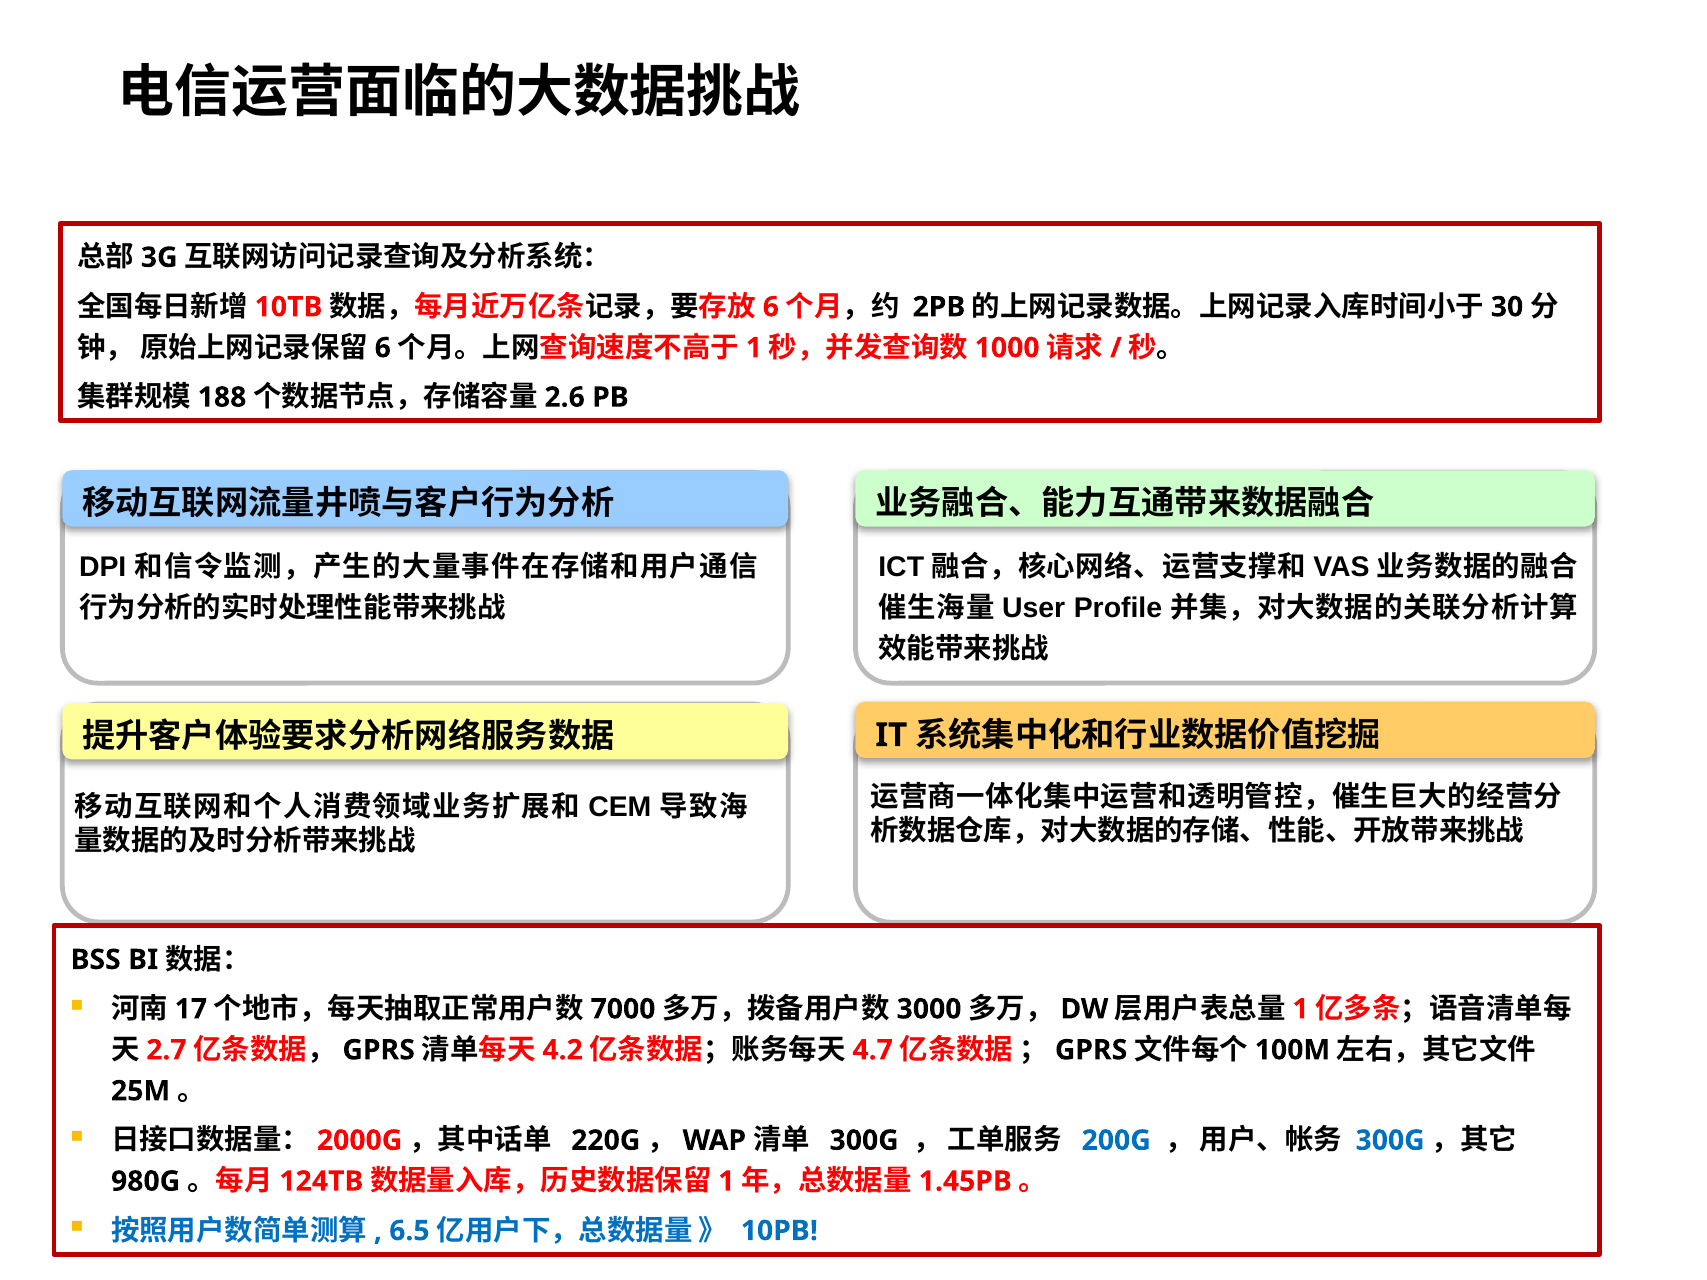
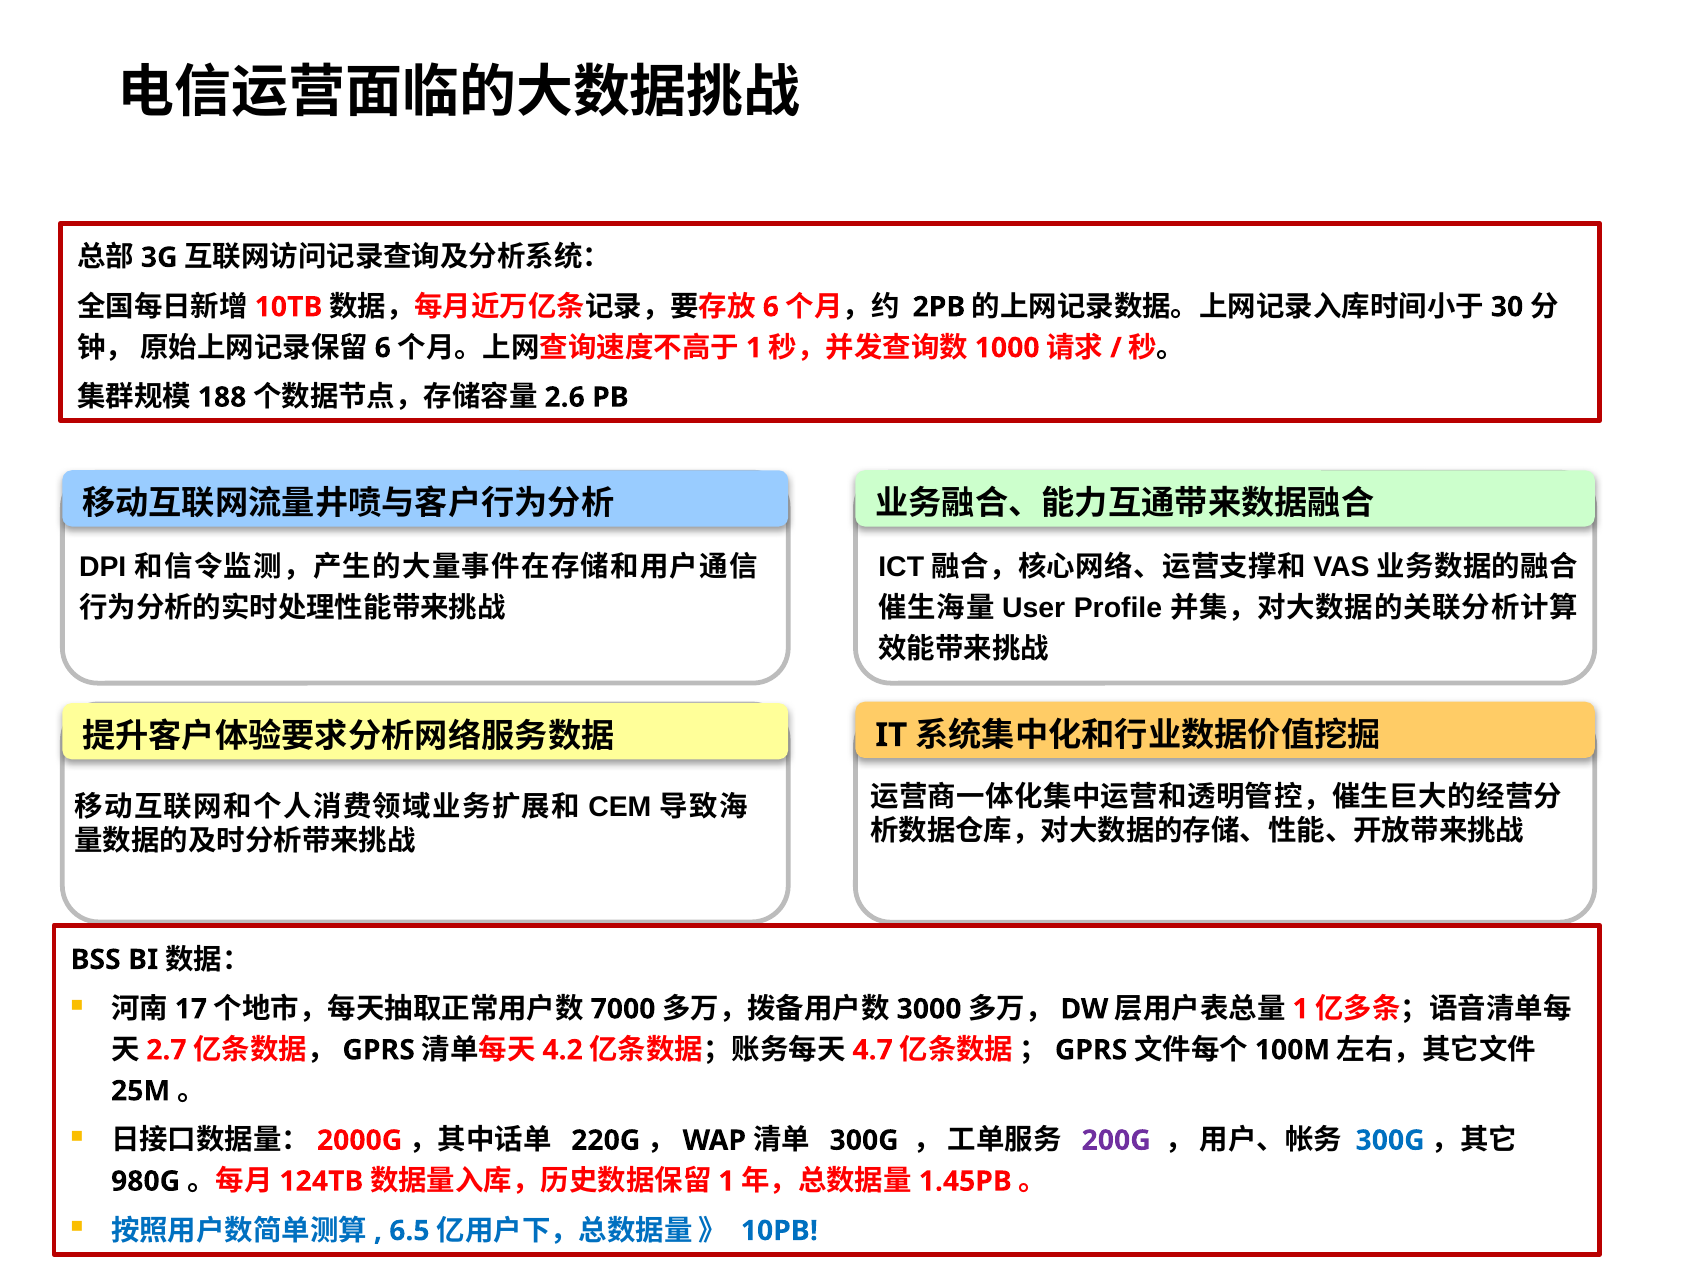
200G colour: blue -> purple (1116, 1141)
